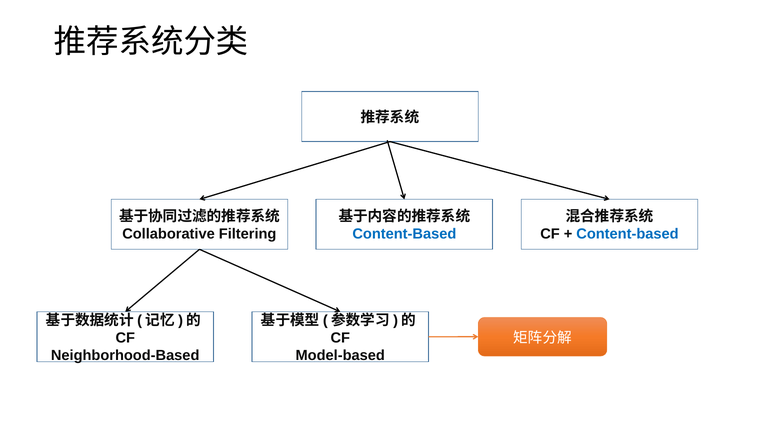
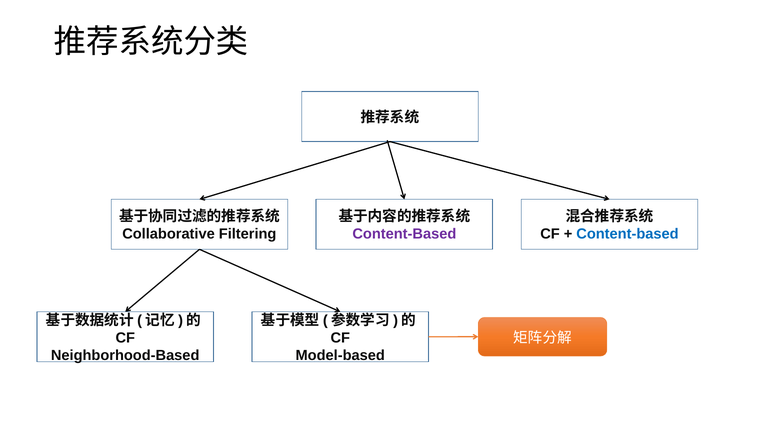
Content-Based colour: blue -> purple (404, 234)
